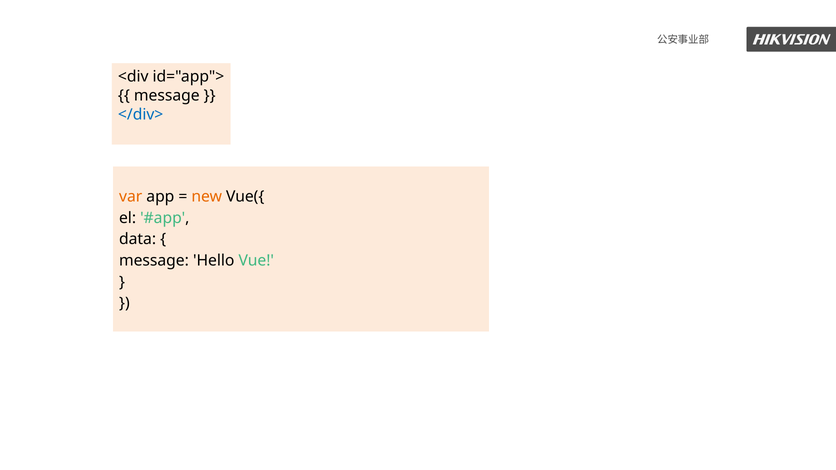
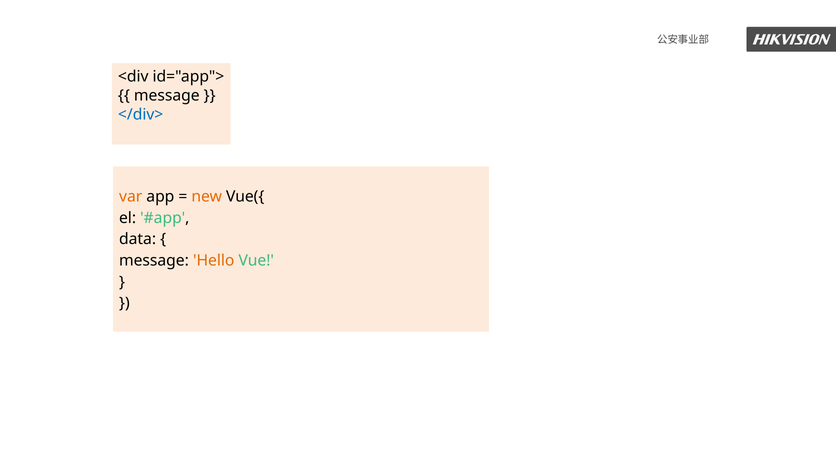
Hello colour: black -> orange (214, 261)
